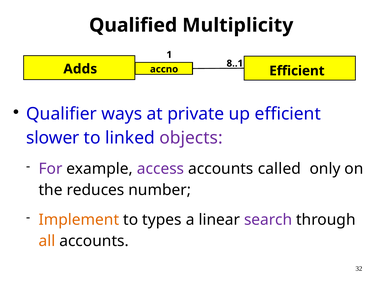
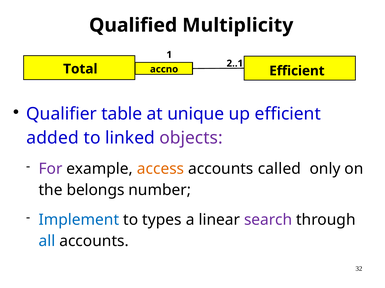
8..1: 8..1 -> 2..1 (235, 64)
Adds: Adds -> Total (80, 69)
ways: ways -> table (122, 114)
private: private -> unique (196, 114)
slower: slower -> added (53, 138)
access colour: purple -> orange (161, 169)
reduces: reduces -> belongs (95, 190)
Implement colour: orange -> blue (79, 220)
all colour: orange -> blue (47, 242)
